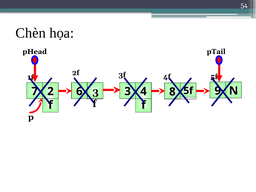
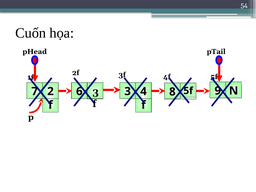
Chèn: Chèn -> Cuốn (31, 33)
